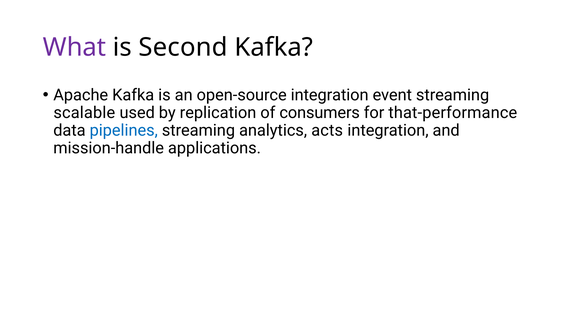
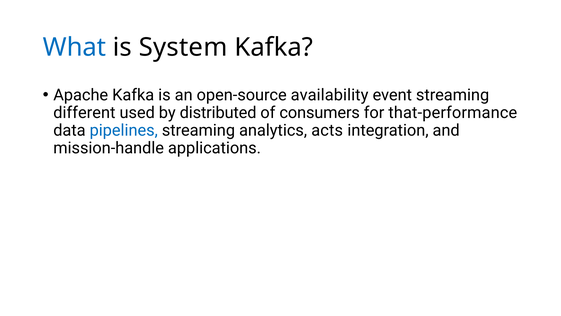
What colour: purple -> blue (75, 47)
Second: Second -> System (183, 47)
open-source integration: integration -> availability (330, 95)
scalable: scalable -> different (84, 113)
replication: replication -> distributed (218, 113)
